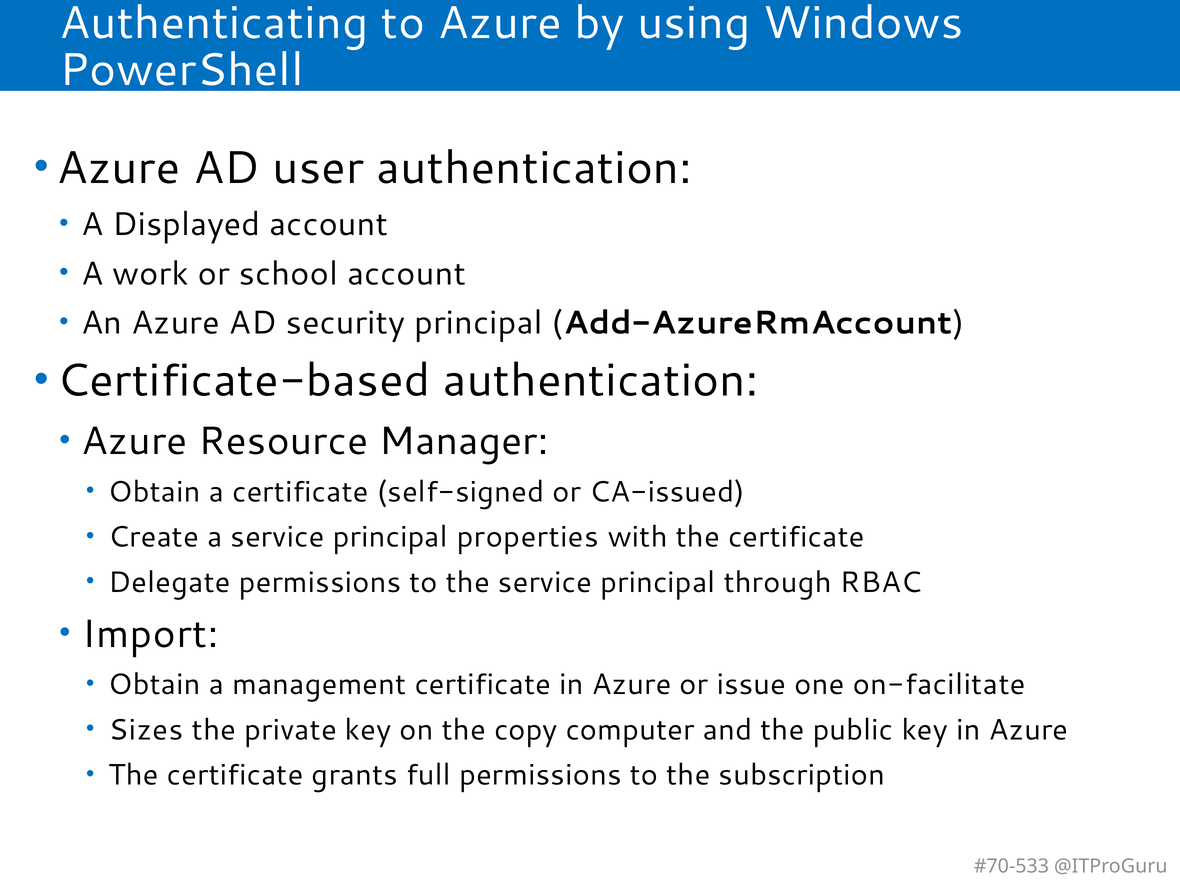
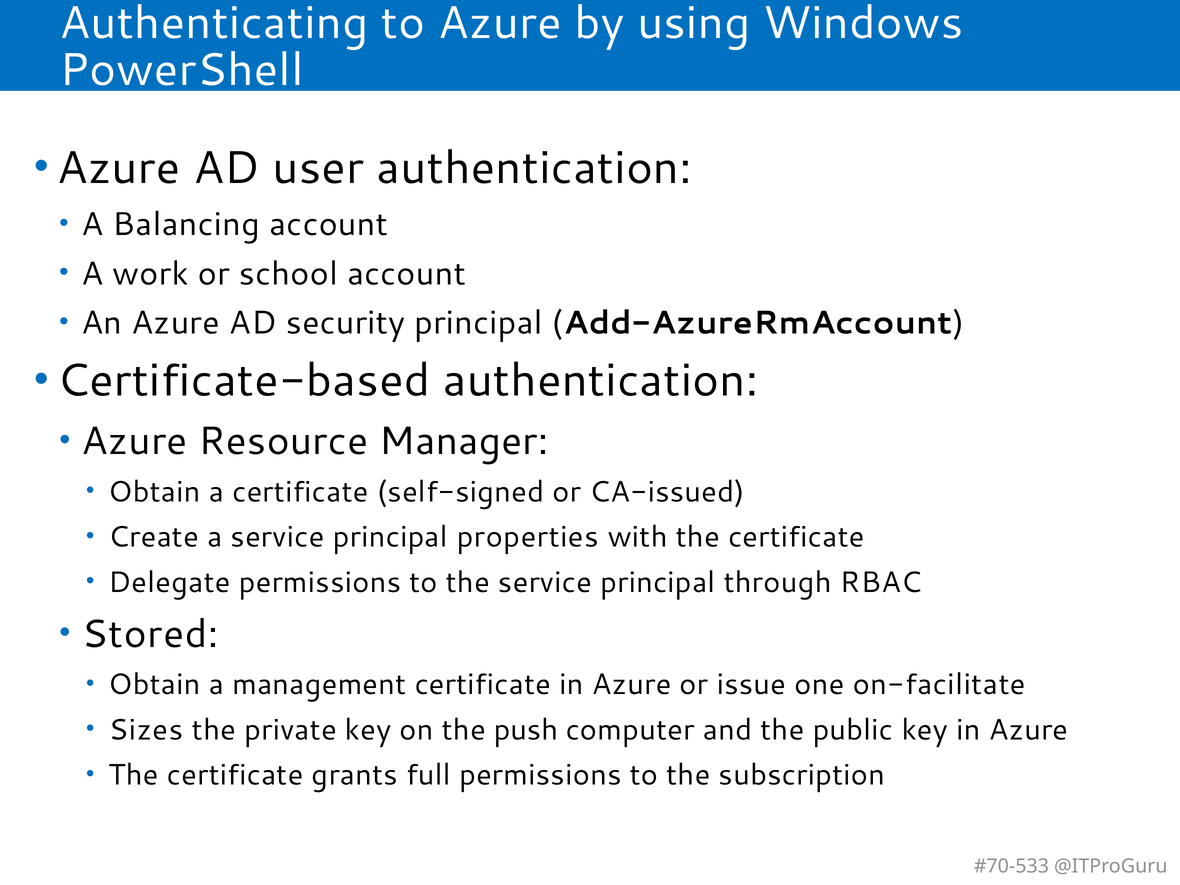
Displayed: Displayed -> Balancing (186, 224)
Import: Import -> Stored (150, 634)
copy: copy -> push (526, 730)
